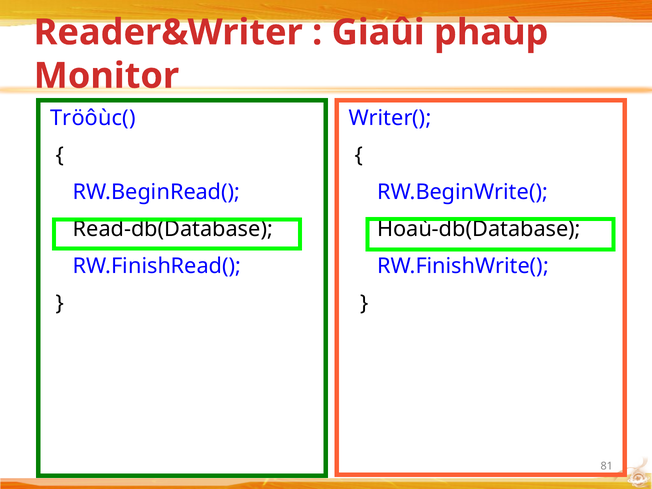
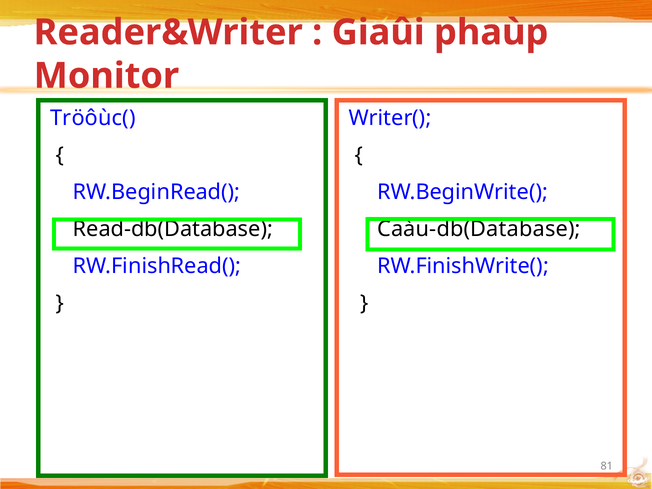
Hoaù-db(Database: Hoaù-db(Database -> Caàu-db(Database (479, 229)
